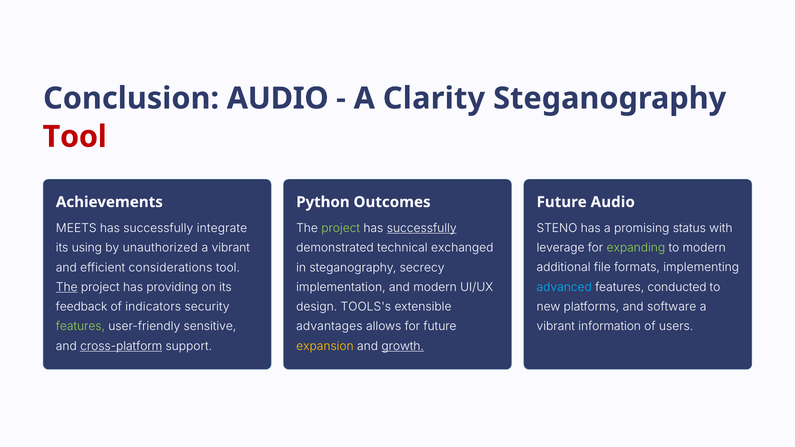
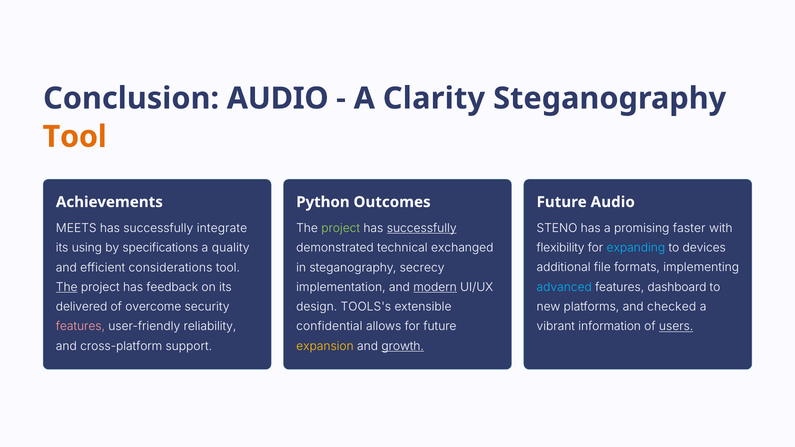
Tool colour: red -> orange (75, 137)
status: status -> faster (689, 228)
unauthorized: unauthorized -> specifications (160, 248)
vibrant: vibrant -> quality (231, 248)
leverage: leverage -> flexibility (561, 248)
expanding colour: light green -> light blue (636, 248)
to modern: modern -> devices (704, 248)
providing: providing -> feedback (172, 287)
modern underline: none -> present (435, 287)
conducted: conducted -> dashboard (677, 287)
feedback: feedback -> delivered (82, 307)
indicators: indicators -> overcome (153, 307)
software: software -> checked (672, 307)
features colour: light green -> pink (80, 327)
sensitive: sensitive -> reliability (210, 327)
advantages: advantages -> confidential (329, 327)
users underline: none -> present (676, 327)
cross-platform underline: present -> none (121, 346)
